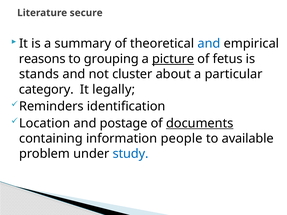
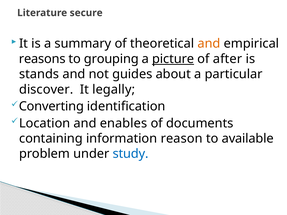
and colour: blue -> orange (209, 44)
fetus: fetus -> after (228, 59)
cluster: cluster -> guides (132, 74)
category: category -> discover (46, 90)
Reminders: Reminders -> Converting (51, 106)
postage: postage -> enables (123, 123)
documents underline: present -> none (200, 123)
people: people -> reason (182, 139)
